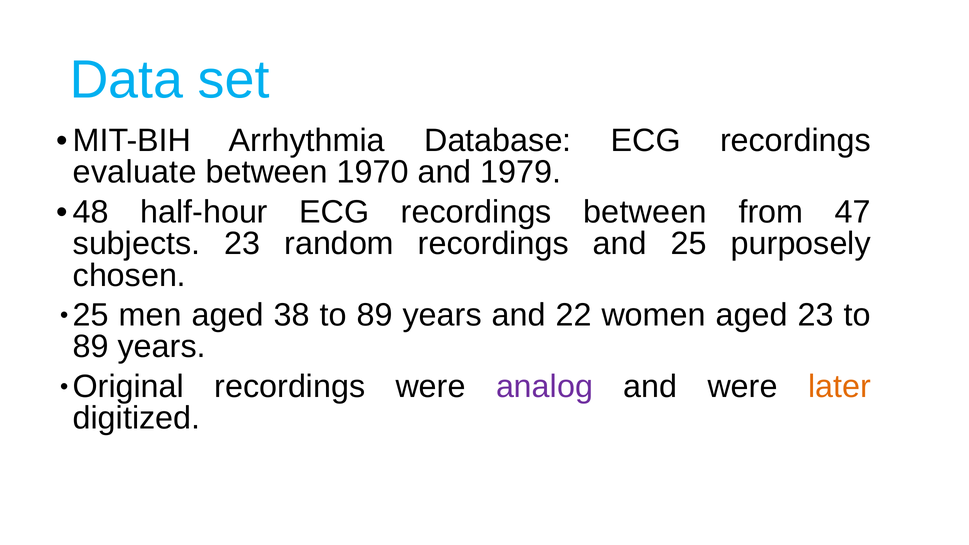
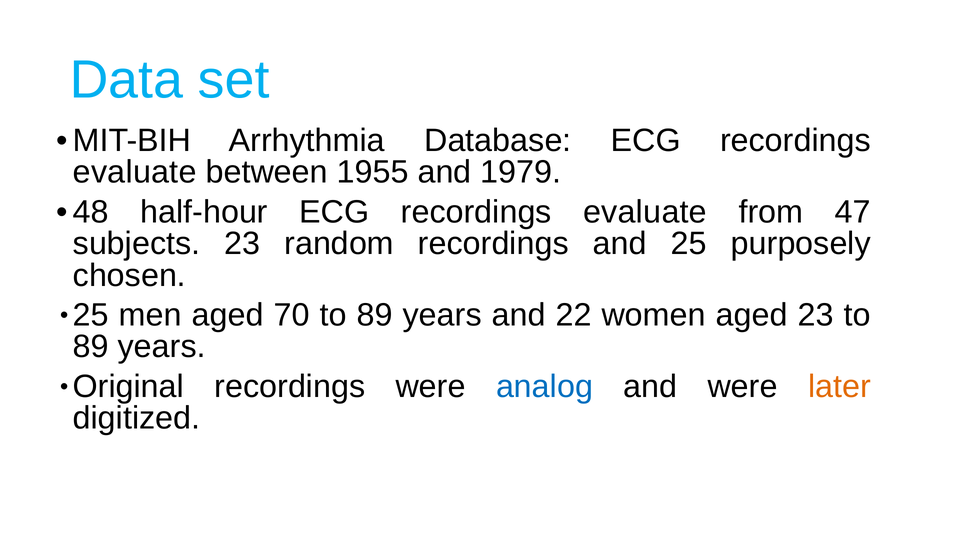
1970: 1970 -> 1955 (373, 172)
half-hour ECG recordings between: between -> evaluate (645, 212)
38: 38 -> 70 (292, 315)
analog colour: purple -> blue (545, 387)
